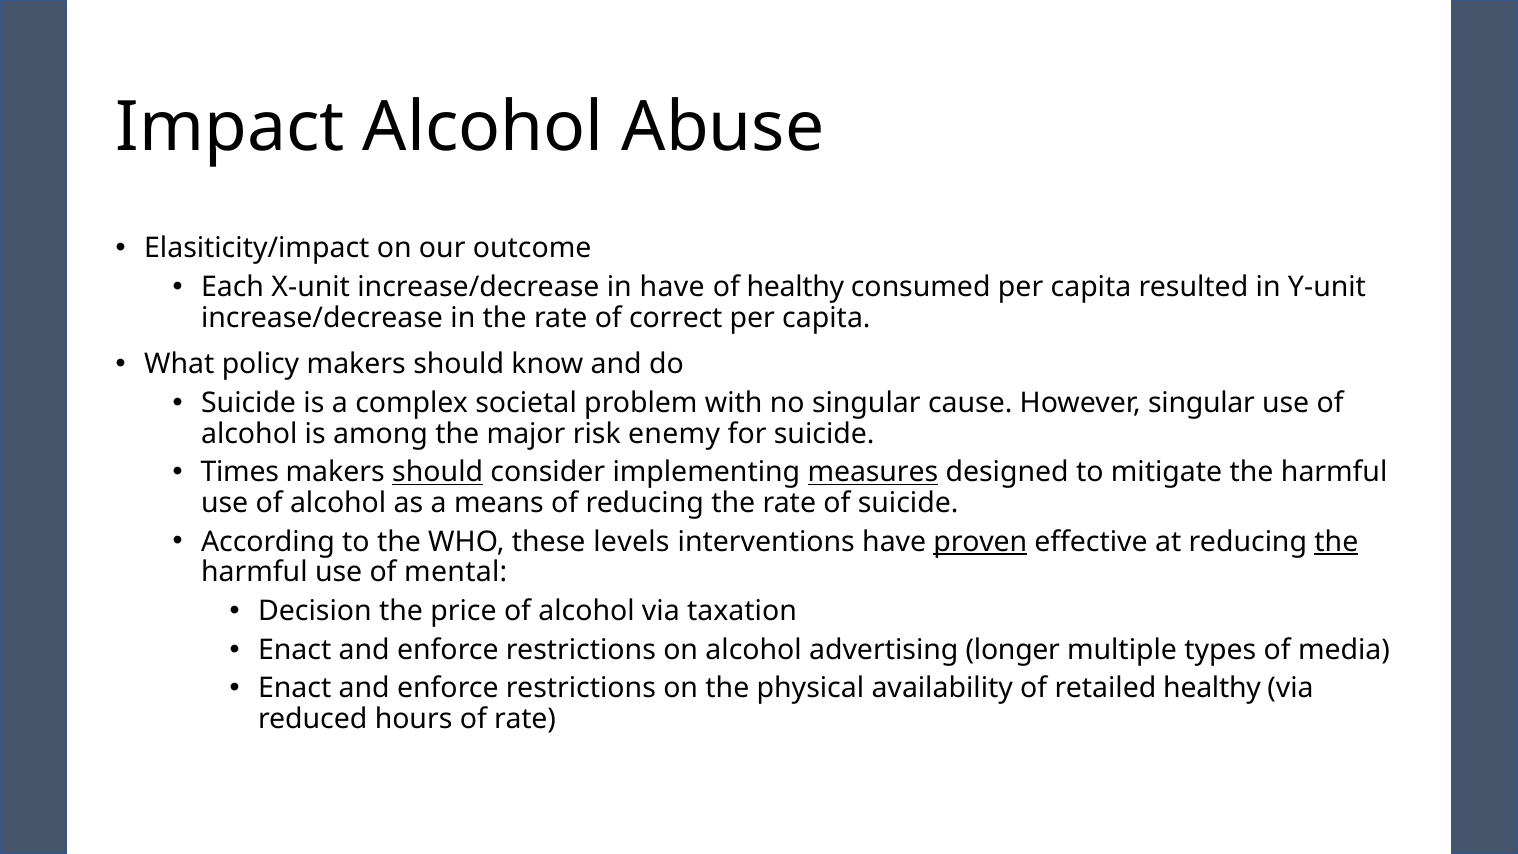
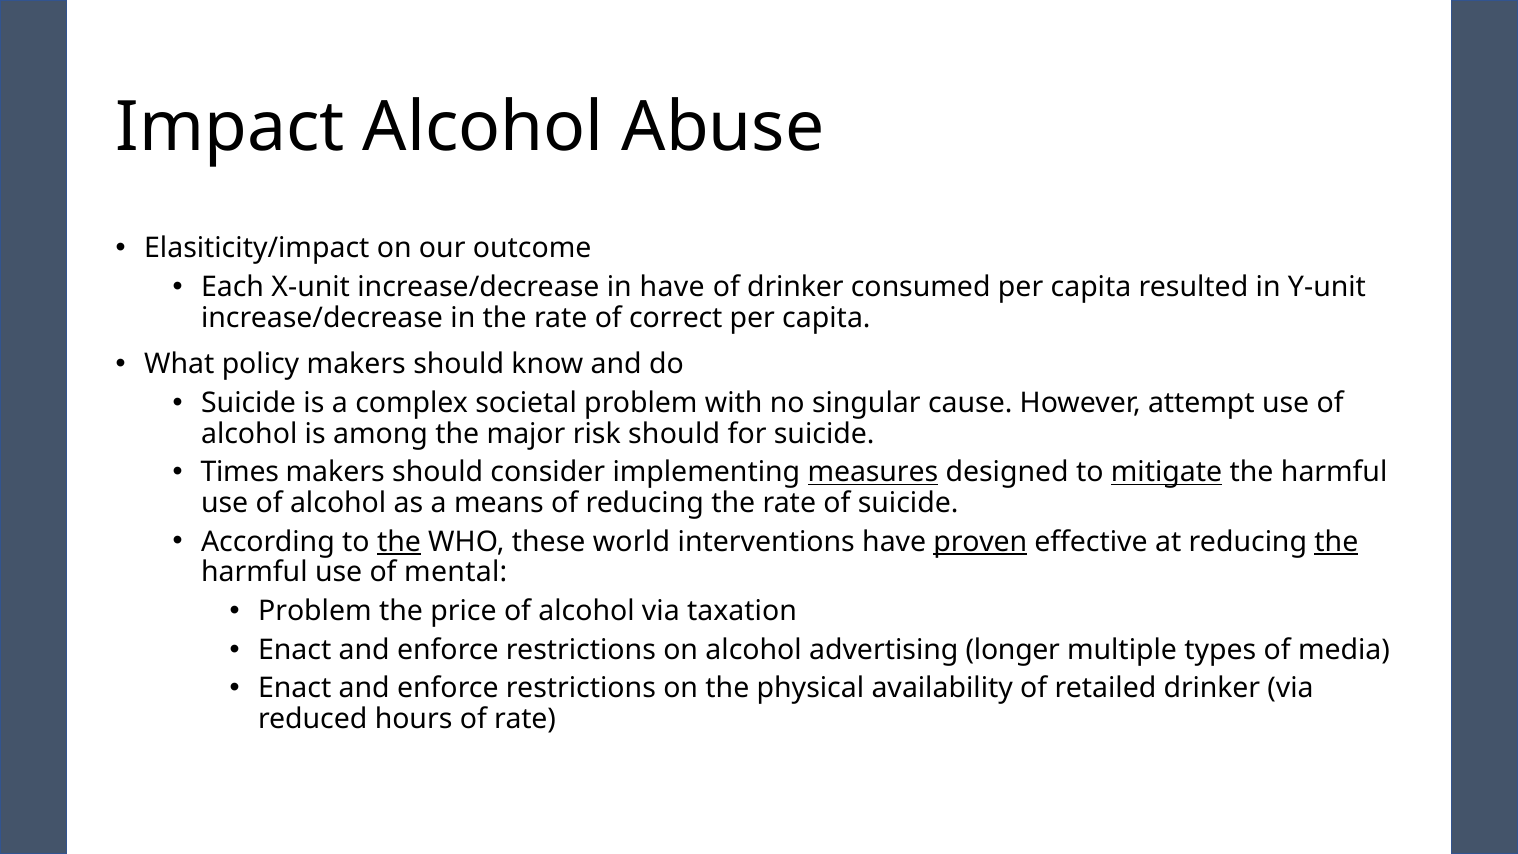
of healthy: healthy -> drinker (795, 287)
However singular: singular -> attempt (1201, 403)
risk enemy: enemy -> should (674, 434)
should underline: present -> none (438, 472)
mitigate underline: none -> present (1167, 472)
the underline: none -> present (399, 542)
levels: levels -> world (631, 542)
Decision: Decision -> Problem (315, 611)
retailed healthy: healthy -> drinker (1212, 688)
